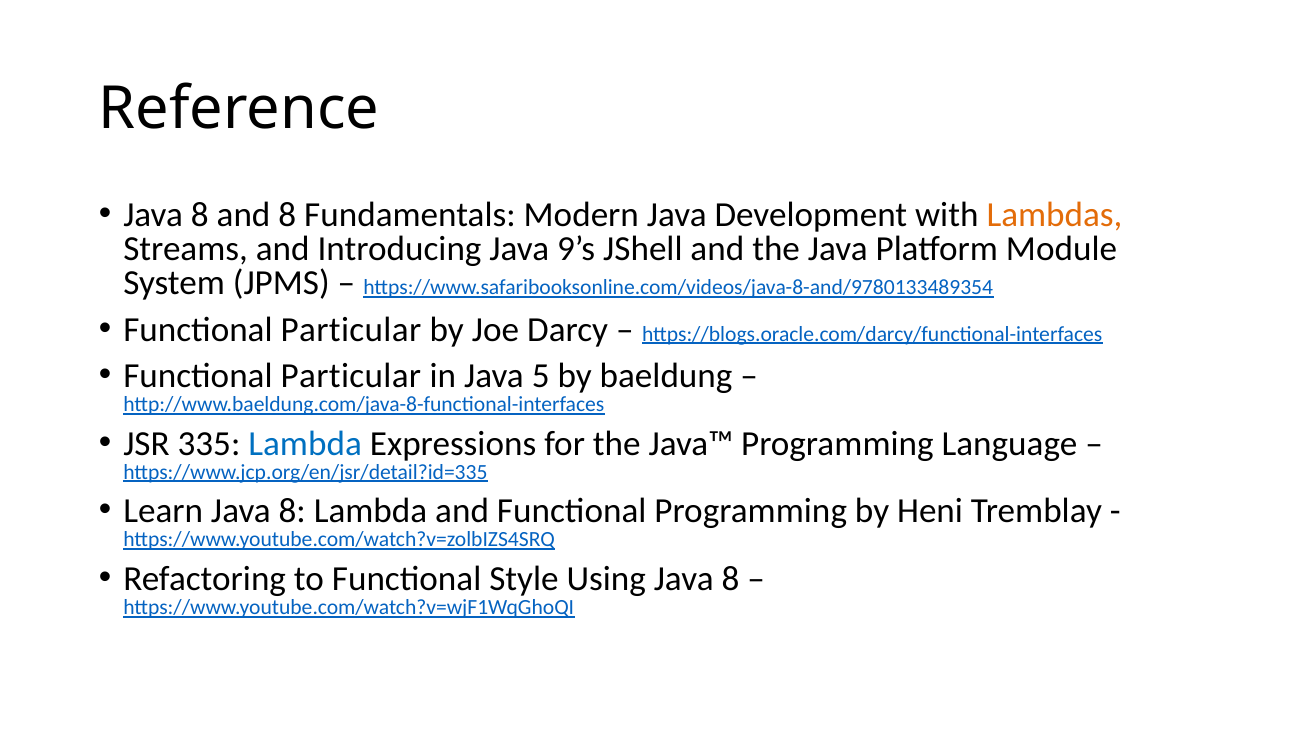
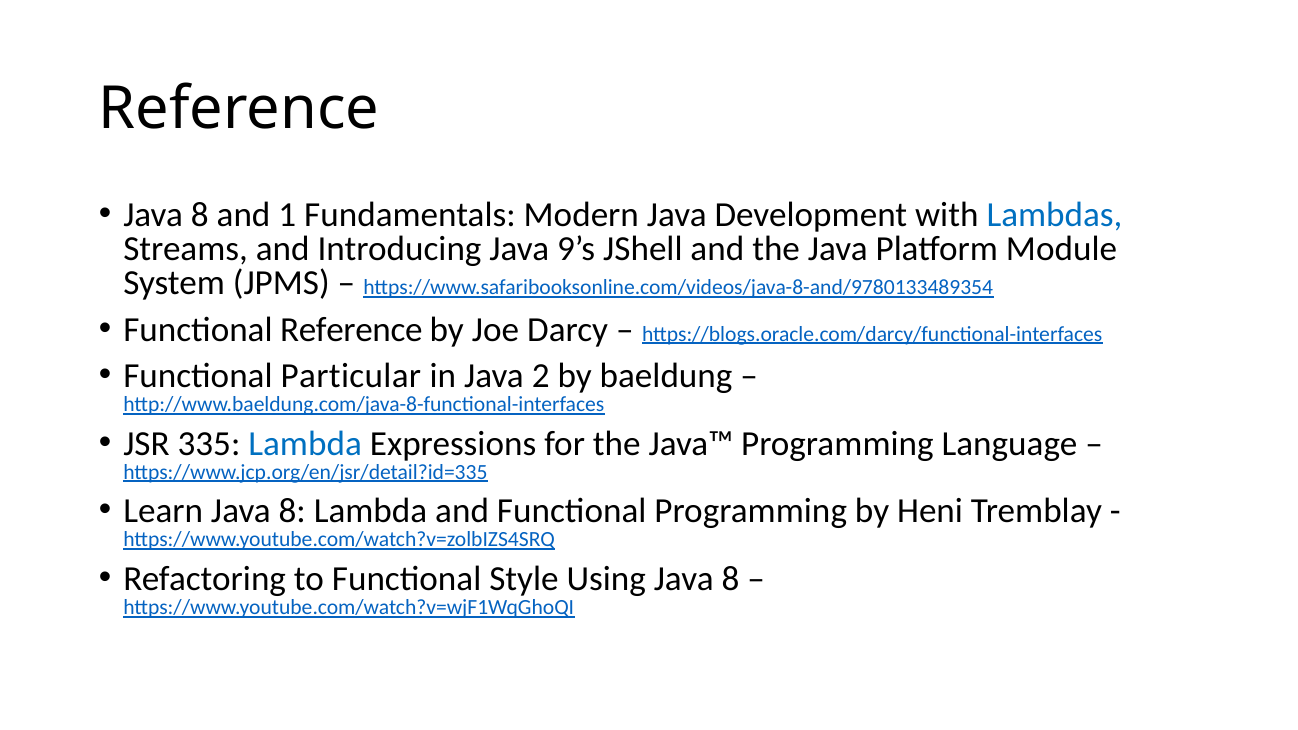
and 8: 8 -> 1 (287, 215)
Lambdas colour: orange -> blue (1054, 215)
Particular: Particular -> Reference (351, 330)
5: 5 -> 2 (541, 376)
